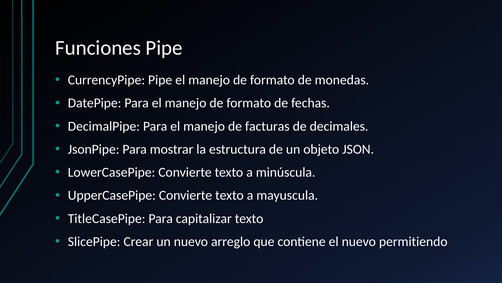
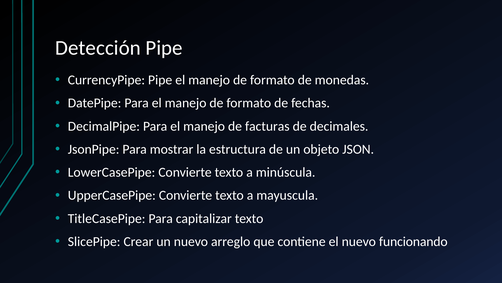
Funciones: Funciones -> Detección (98, 48)
permitiendo: permitiendo -> funcionando (413, 241)
